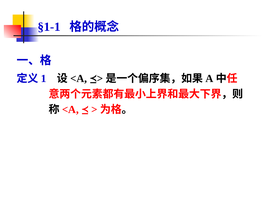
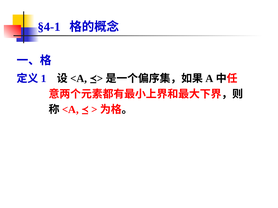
§1-1: §1-1 -> §4-1 (49, 27)
